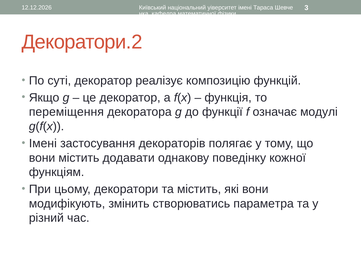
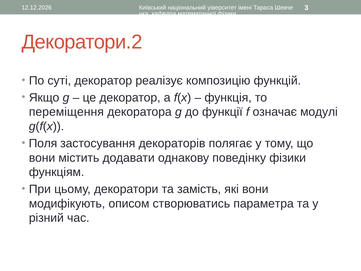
Імені: Імені -> Поля (43, 143)
поведінку кожної: кожної -> фізики (288, 158)
та містить: містить -> замість (199, 189)
змінить: змінить -> описом (129, 203)
